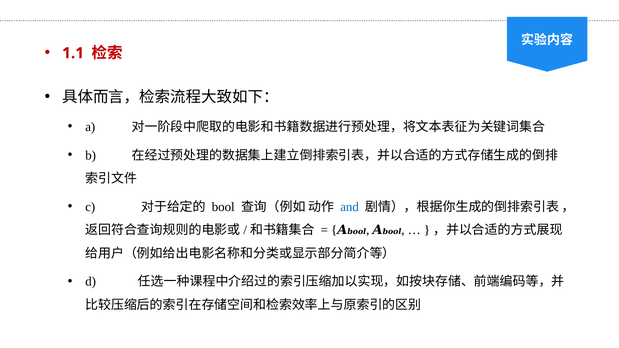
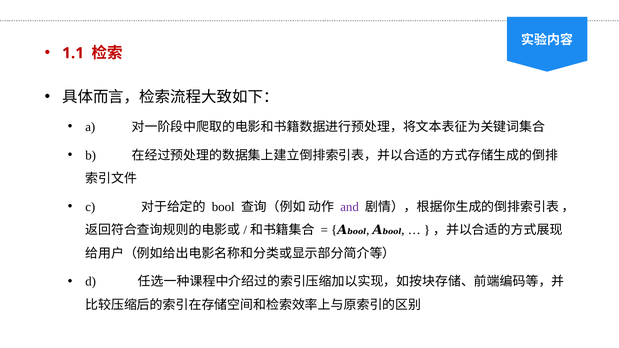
and colour: blue -> purple (350, 207)
